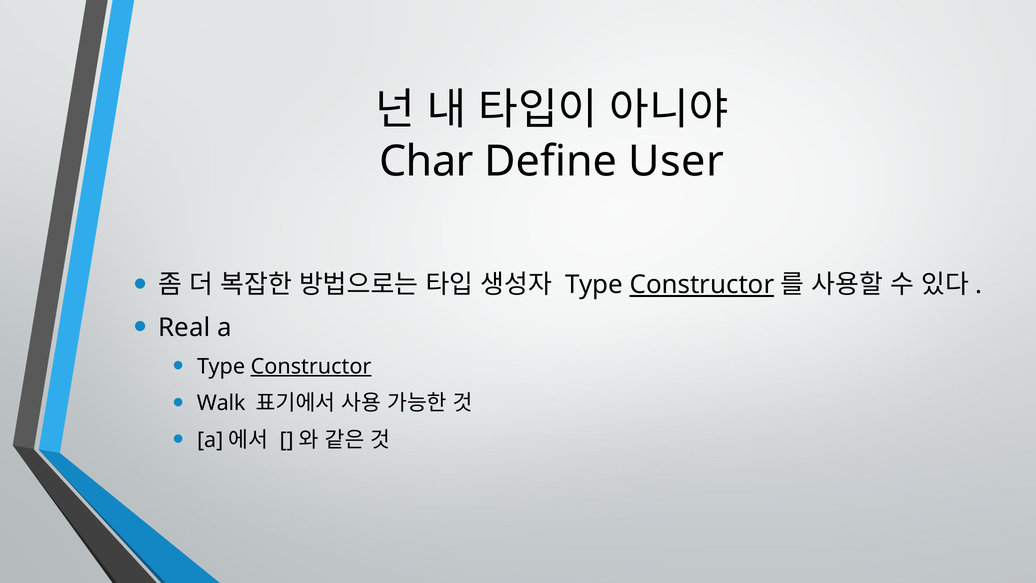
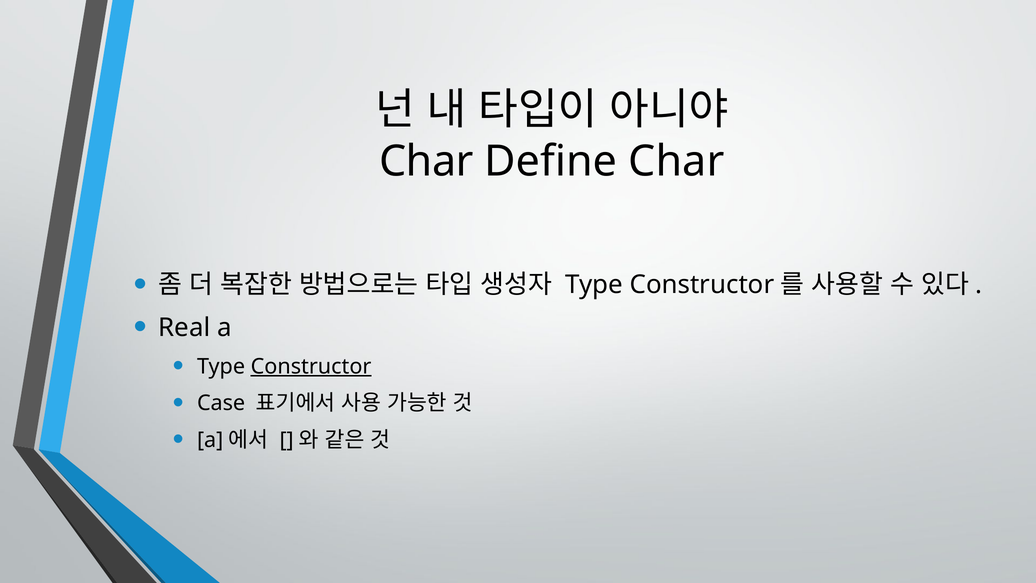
Define User: User -> Char (676, 162)
Constructor underline: present -> none (702, 285)
Walk: Walk -> Case (221, 403)
